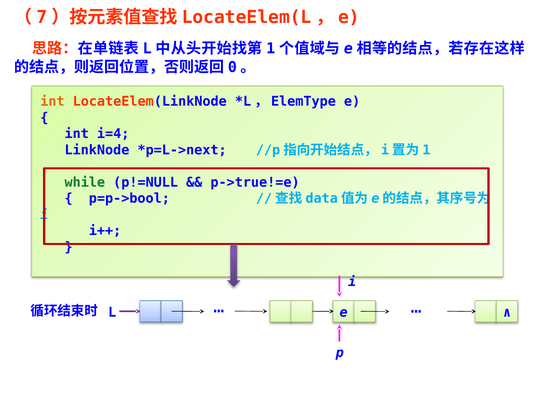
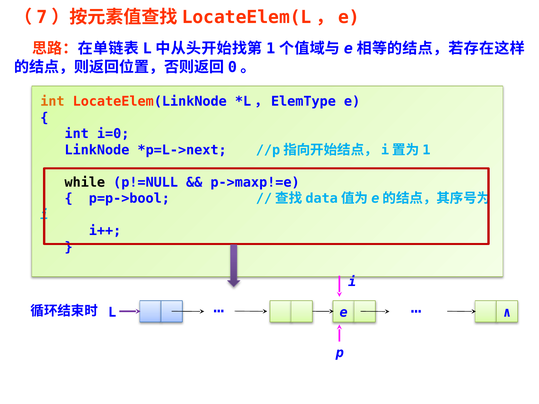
i=4: i=4 -> i=0 (113, 134)
while colour: green -> black (85, 182)
p->true!=e: p->true!=e -> p->maxp!=e (255, 182)
